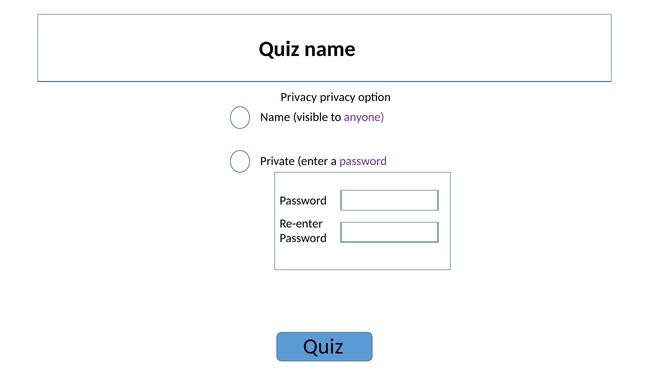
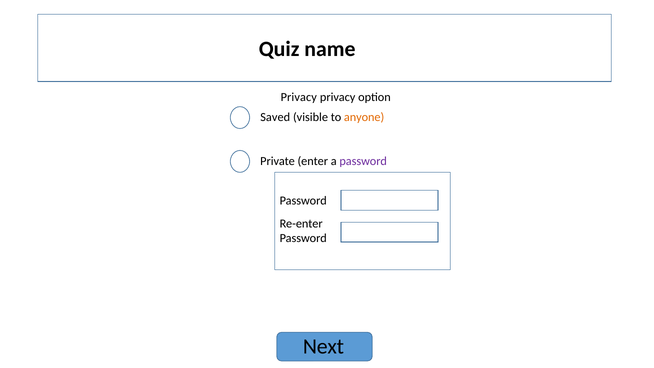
Name: Name -> Saved (275, 117)
anyone colour: purple -> orange (364, 117)
Quiz: Quiz -> Next (323, 347)
